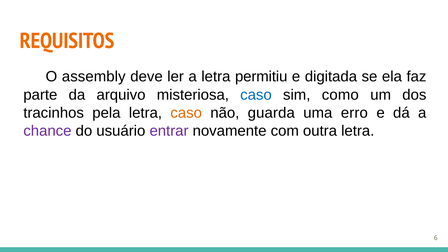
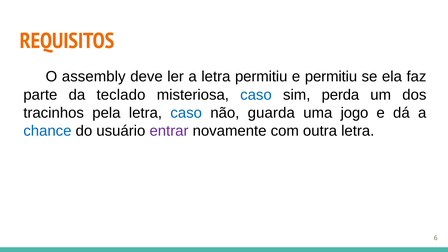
e digitada: digitada -> permitiu (331, 77)
arquivo: arquivo -> teclado (121, 95)
como: como -> perda (340, 95)
caso colour: orange -> blue (186, 113)
erro: erro -> jogo (354, 113)
chance colour: purple -> blue (47, 131)
